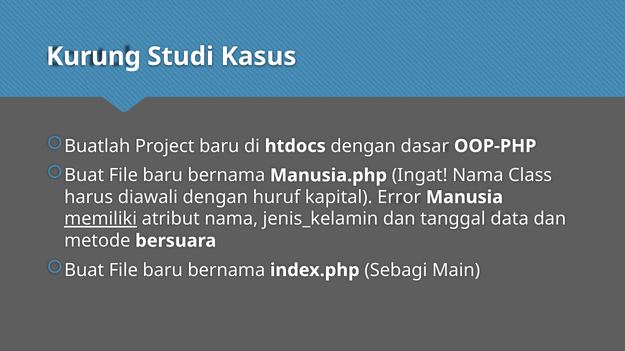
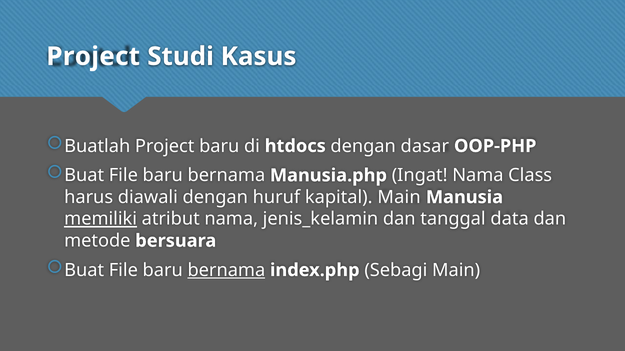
Kurung: Kurung -> Project (93, 57)
kapital Error: Error -> Main (399, 197)
bernama underline: none -> present (226, 271)
